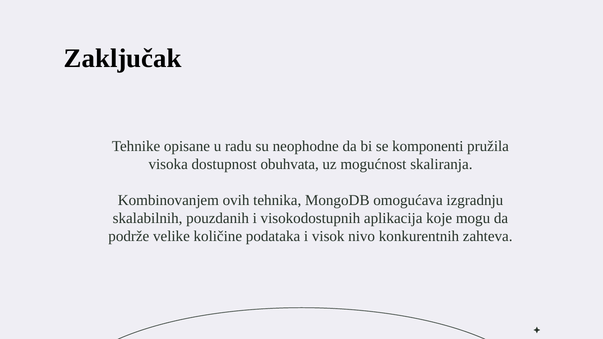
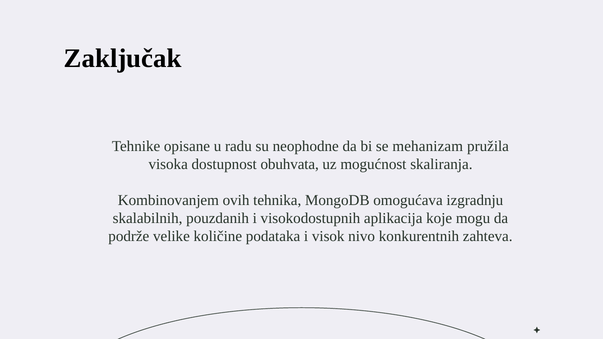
komponenti: komponenti -> mehanizam (428, 146)
